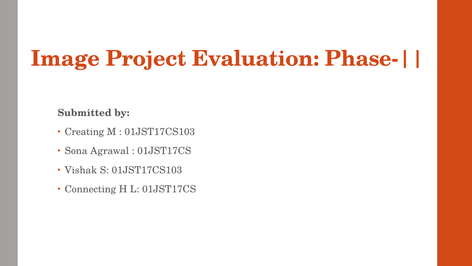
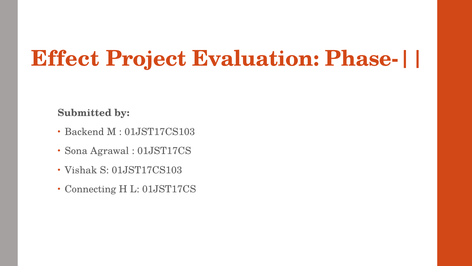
Image: Image -> Effect (65, 59)
Creating: Creating -> Backend (84, 132)
